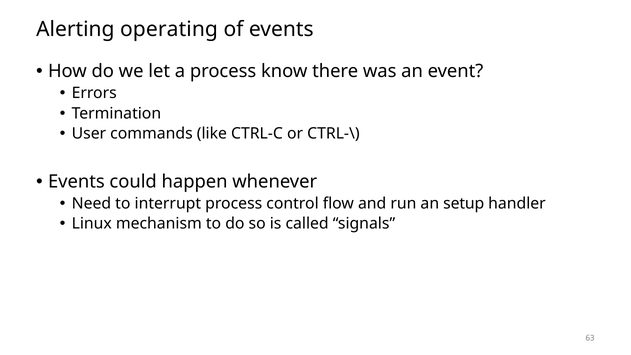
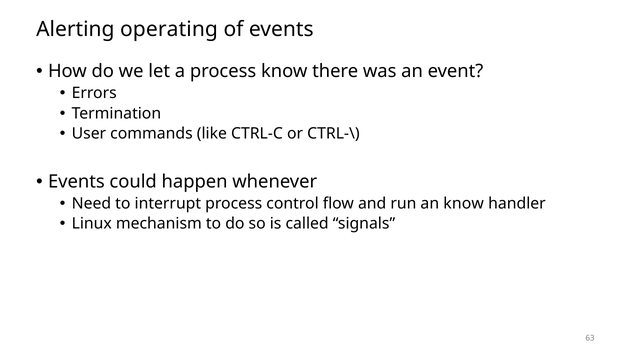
an setup: setup -> know (464, 203)
